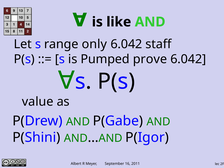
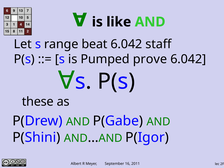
only: only -> beat (95, 44)
value: value -> these (38, 102)
